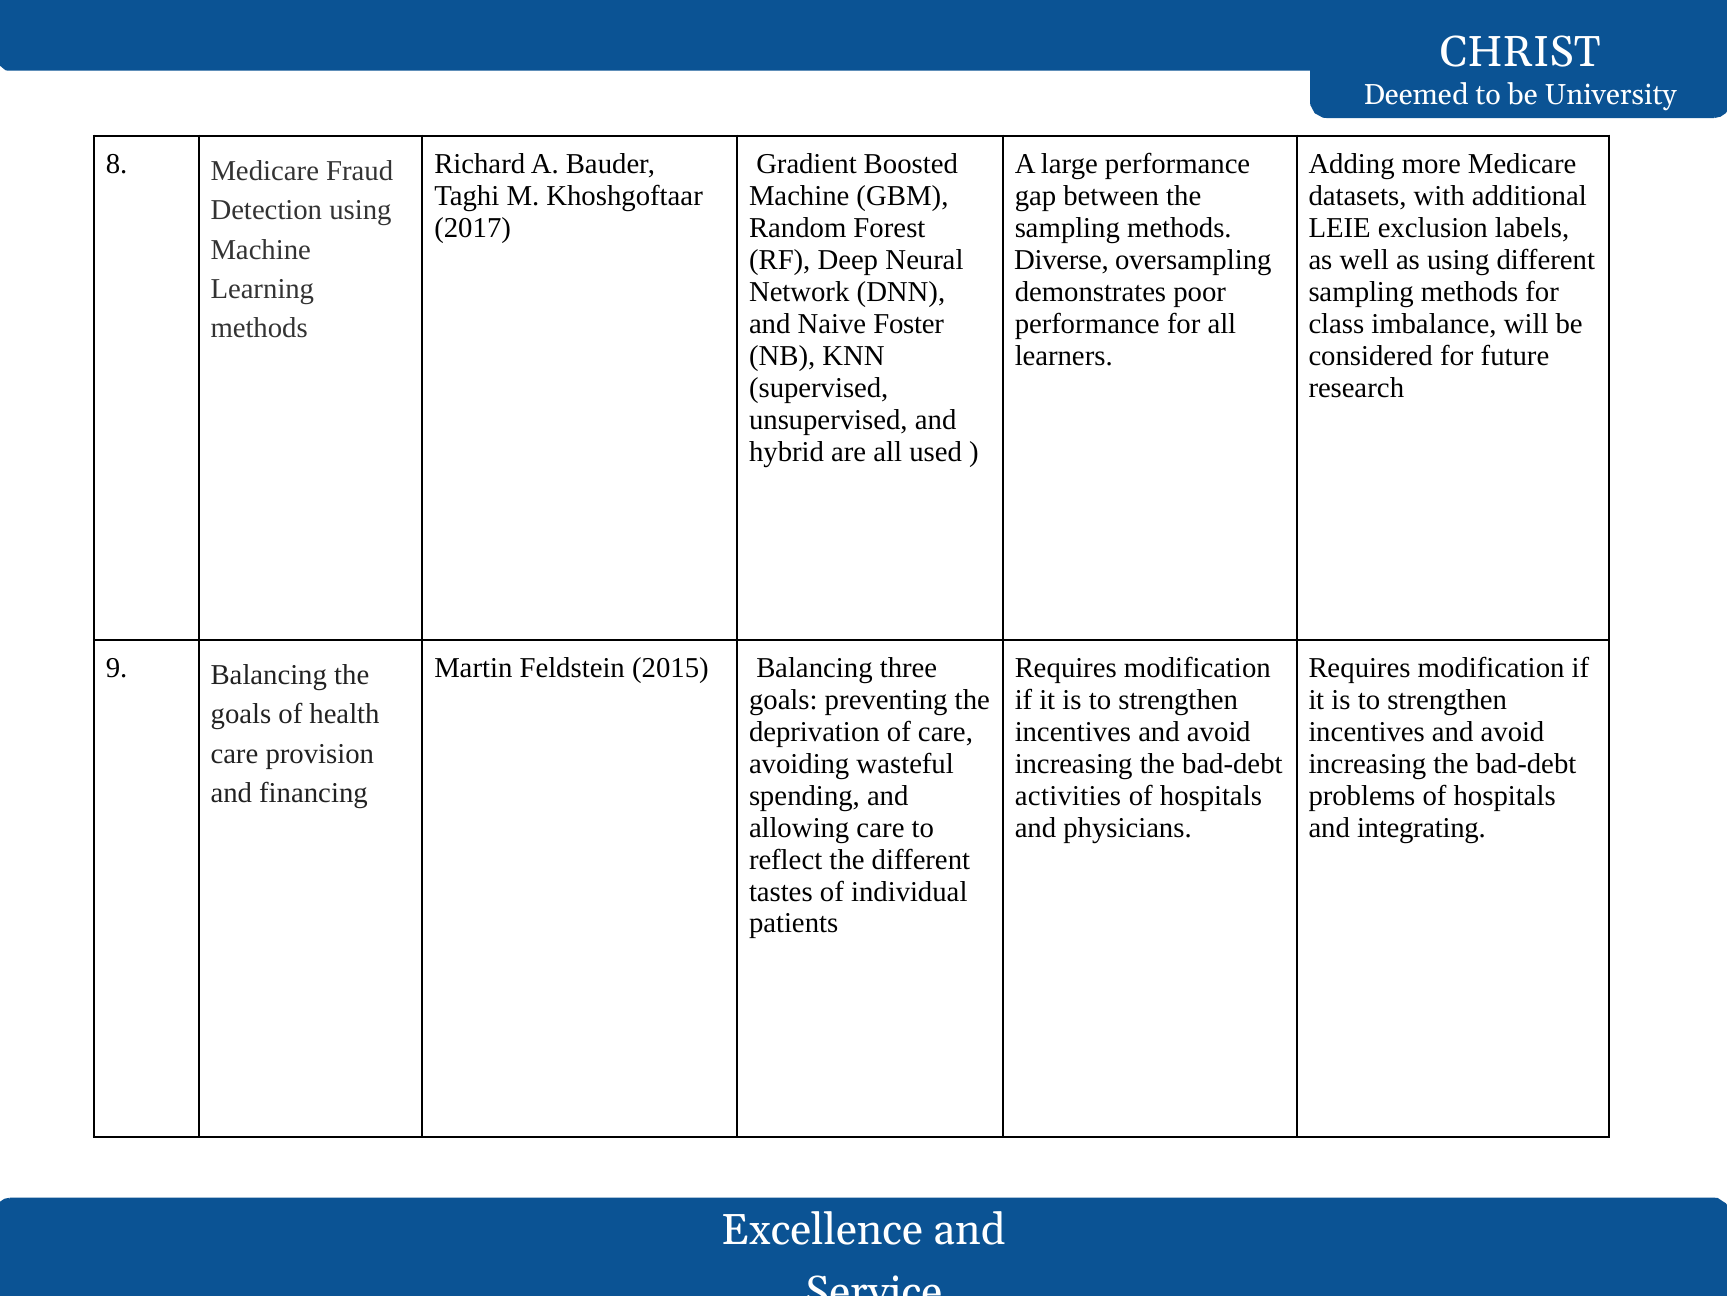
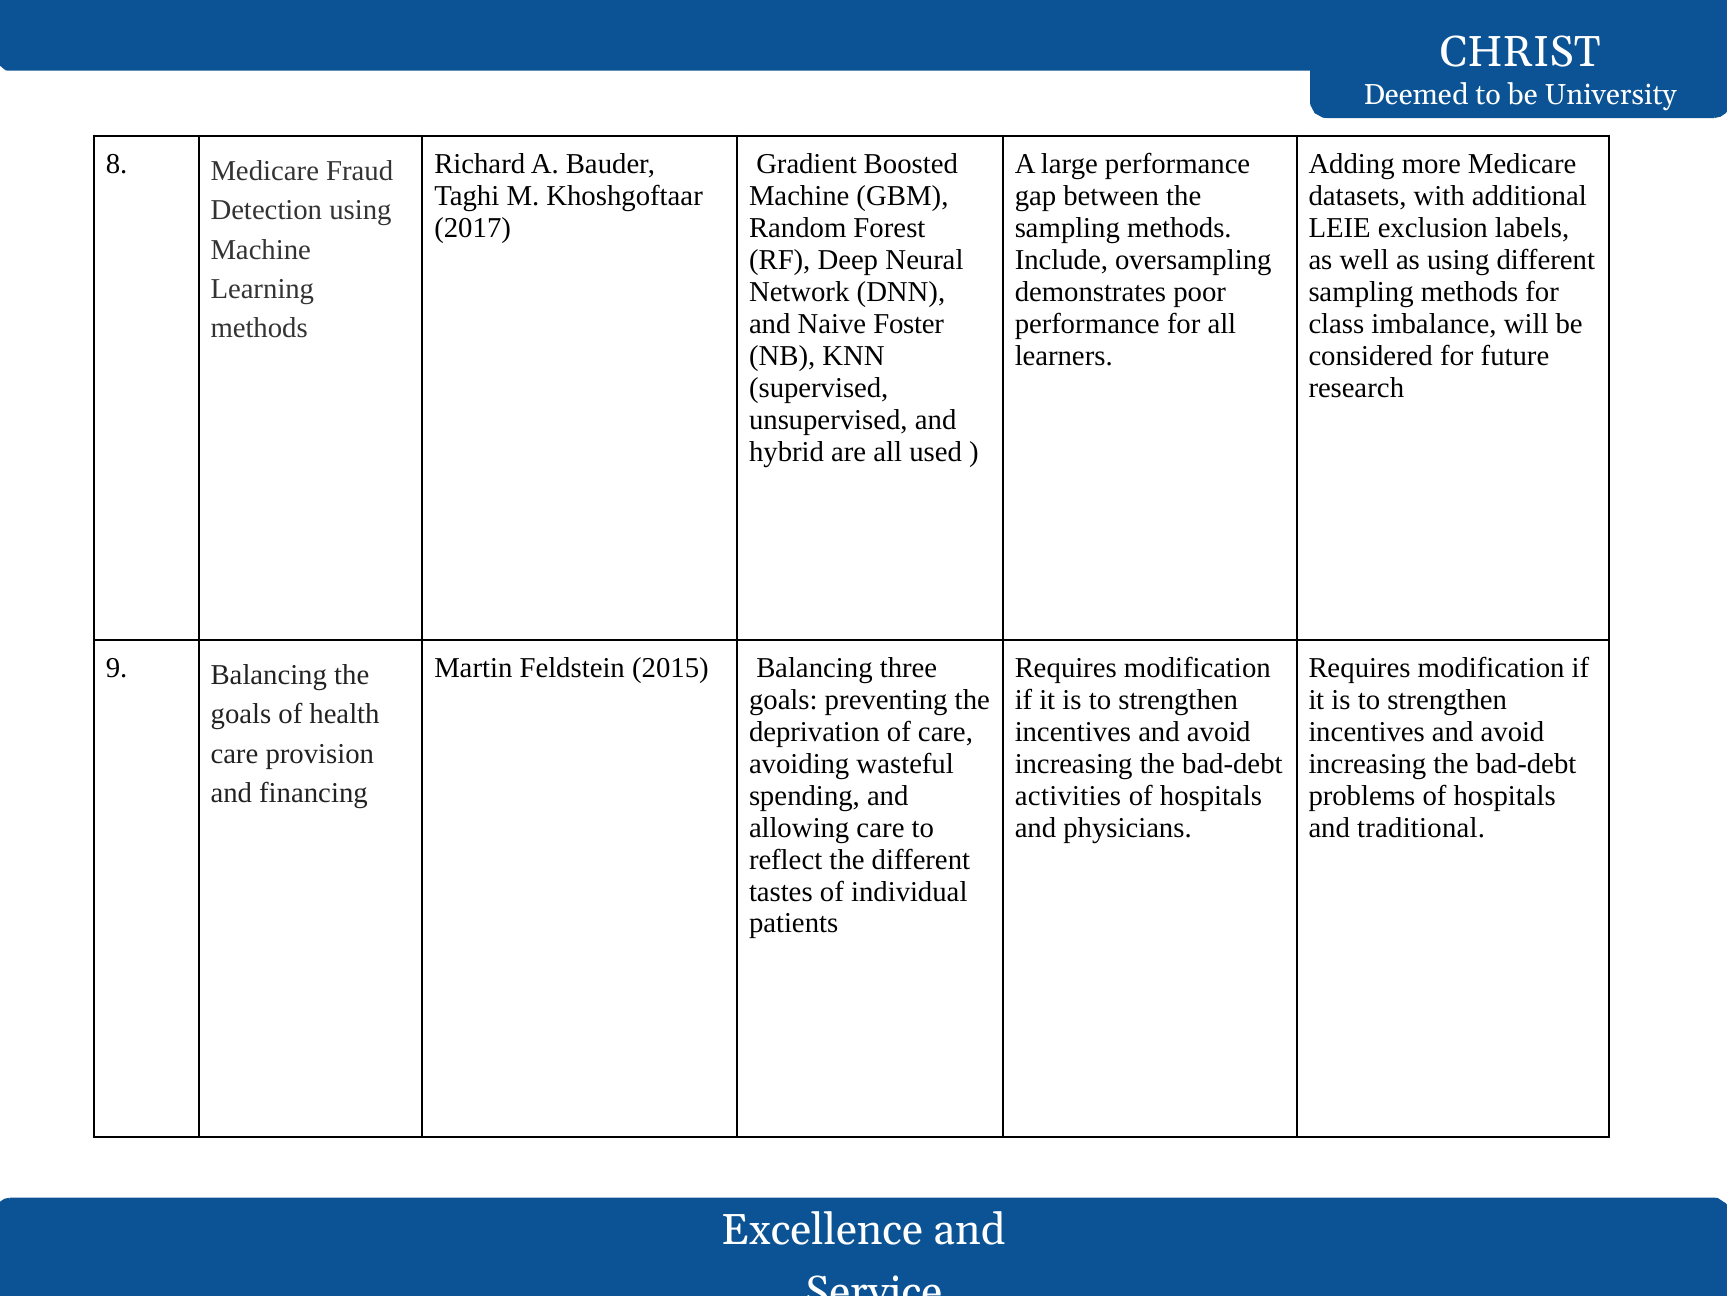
Diverse: Diverse -> Include (1061, 260)
integrating: integrating -> traditional (1421, 827)
